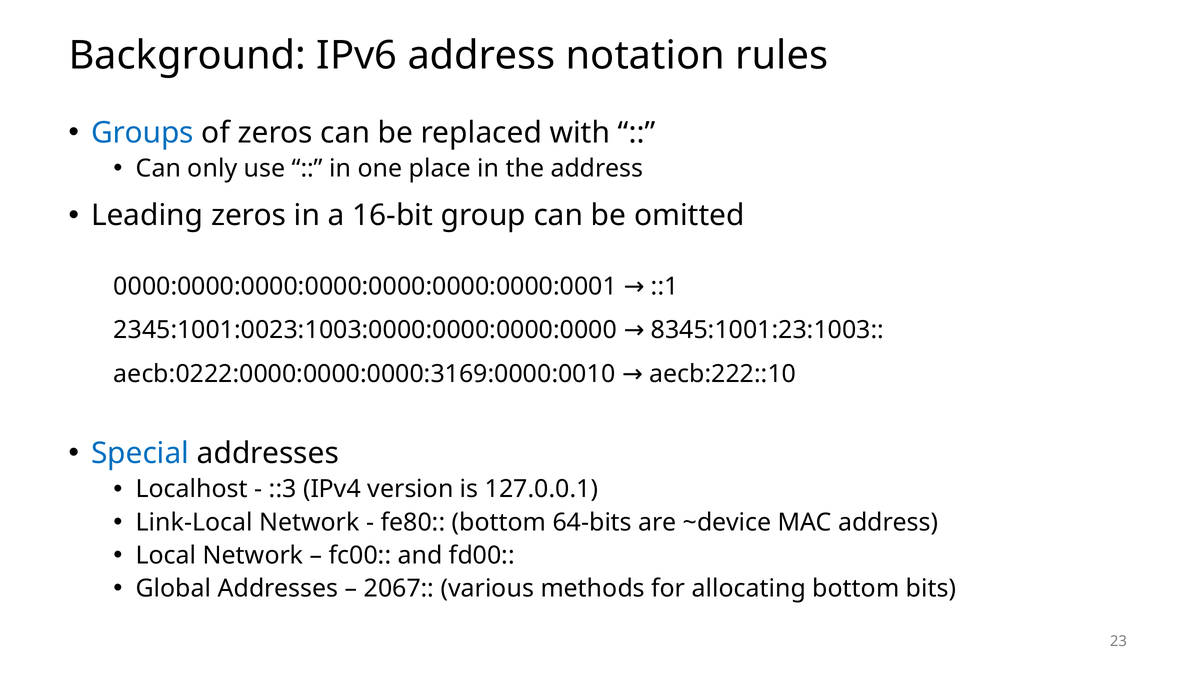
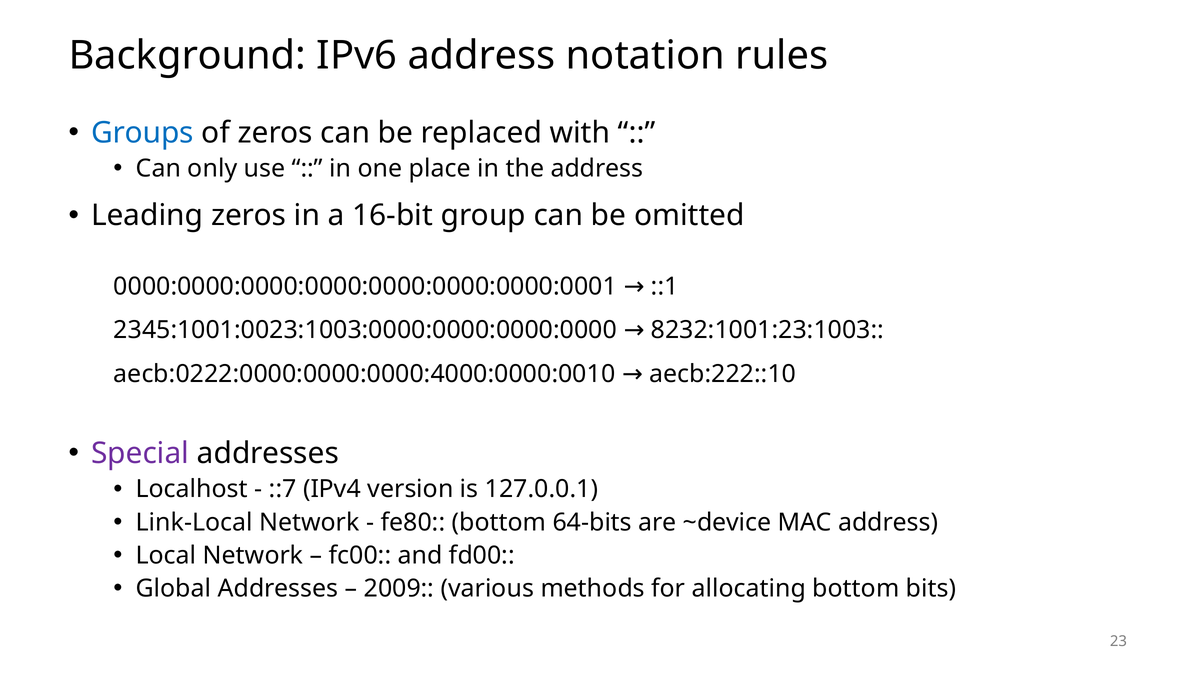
8345:1001:23:1003: 8345:1001:23:1003 -> 8232:1001:23:1003 (767, 330)
aecb:0222:0000:0000:0000:3169:0000:0010: aecb:0222:0000:0000:0000:3169:0000:0010 -> aecb:0222:0000:0000:0000:4000:0000:0010 (364, 374)
Special colour: blue -> purple (140, 453)
::3: ::3 -> ::7 (283, 489)
2067: 2067 -> 2009 (399, 588)
